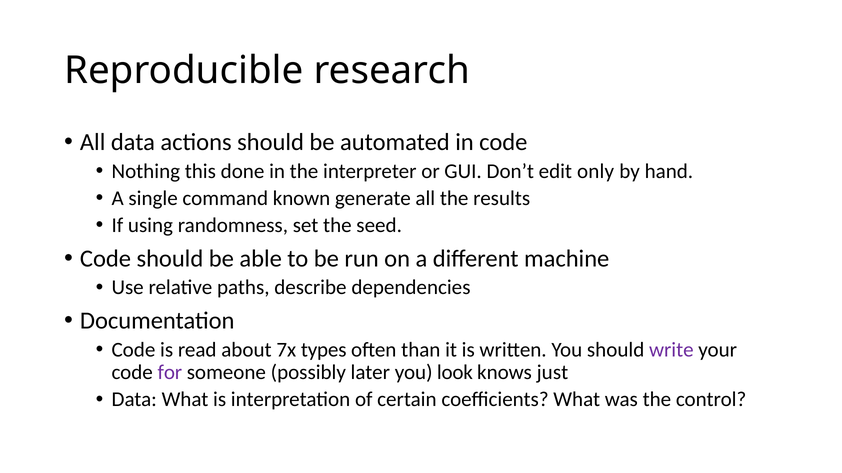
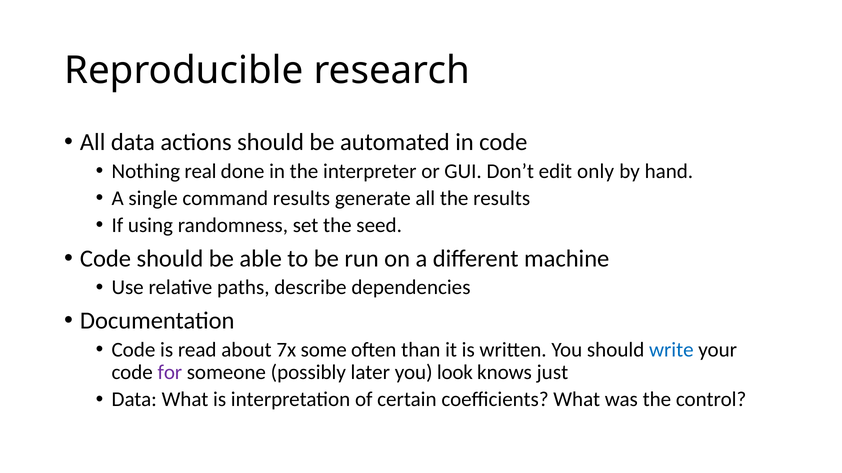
this: this -> real (200, 171)
command known: known -> results (301, 198)
types: types -> some (324, 350)
write colour: purple -> blue (671, 350)
